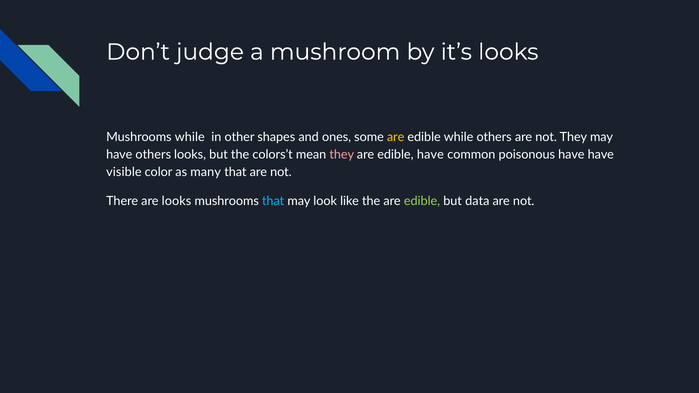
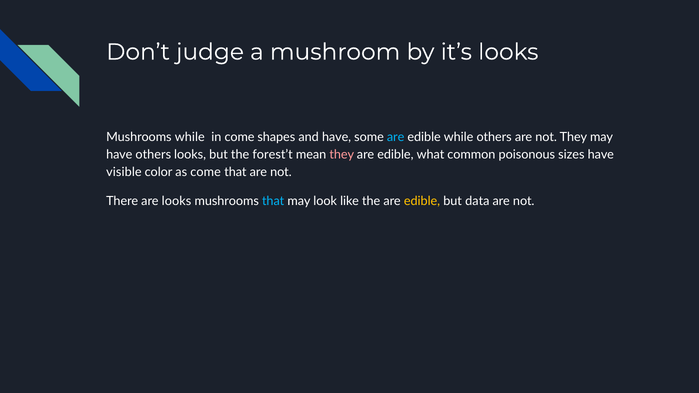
in other: other -> come (240, 137)
and ones: ones -> have (337, 137)
are colour: yellow -> light blue (396, 137)
colors’t: colors’t -> forest’t (273, 155)
edible have: have -> what (430, 155)
poisonous have: have -> sizes (571, 155)
as many: many -> come (206, 172)
edible colour: light green -> yellow (422, 201)
